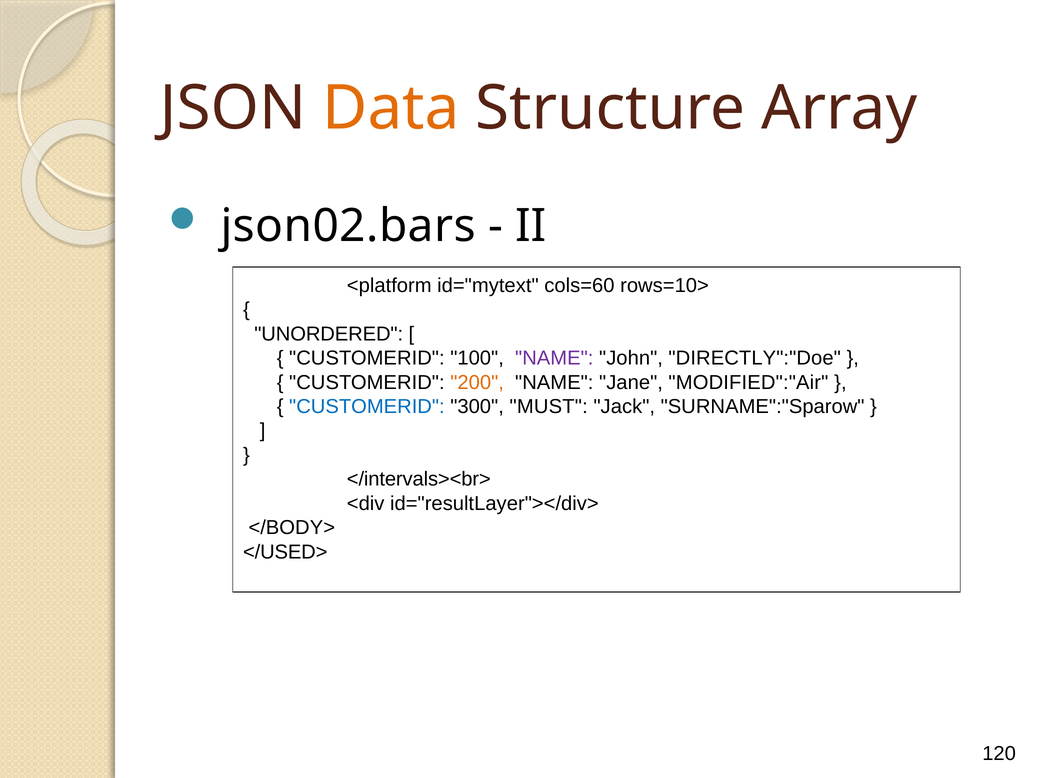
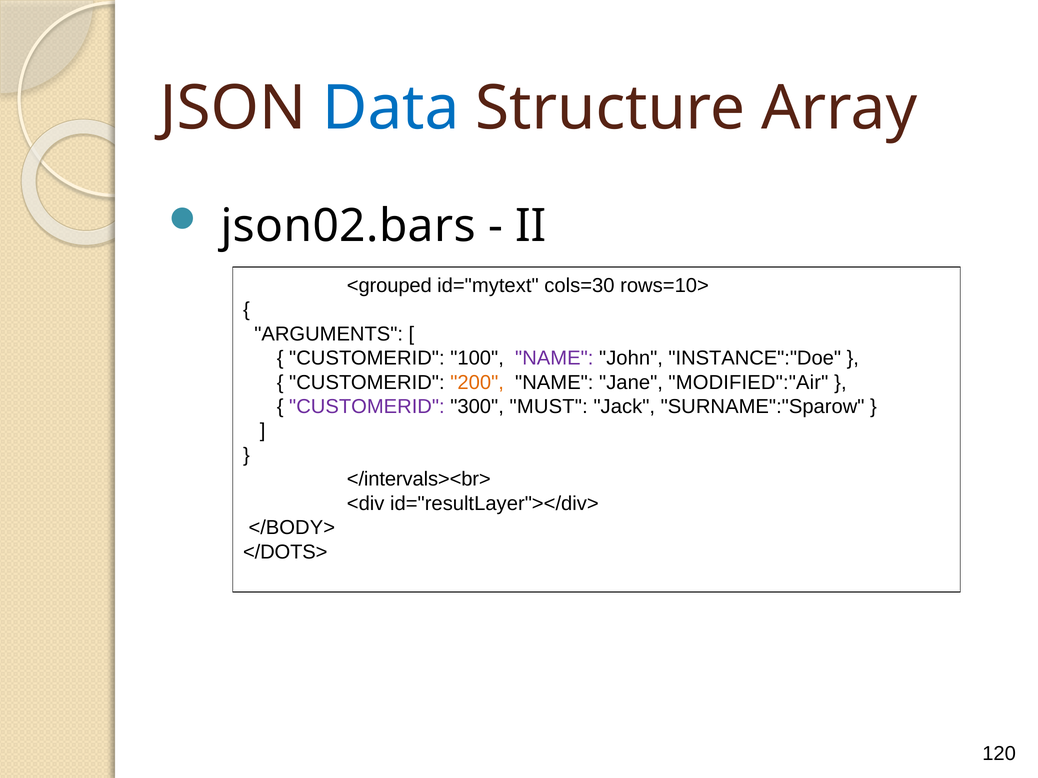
Data colour: orange -> blue (391, 108)
<platform: <platform -> <grouped (389, 286)
cols=60: cols=60 -> cols=30 (579, 286)
UNORDERED: UNORDERED -> ARGUMENTS (329, 334)
DIRECTLY":"Doe: DIRECTLY":"Doe -> INSTANCE":"Doe (755, 358)
CUSTOMERID colour: blue -> purple (367, 407)
</USED>: </USED> -> </DOTS> (285, 552)
